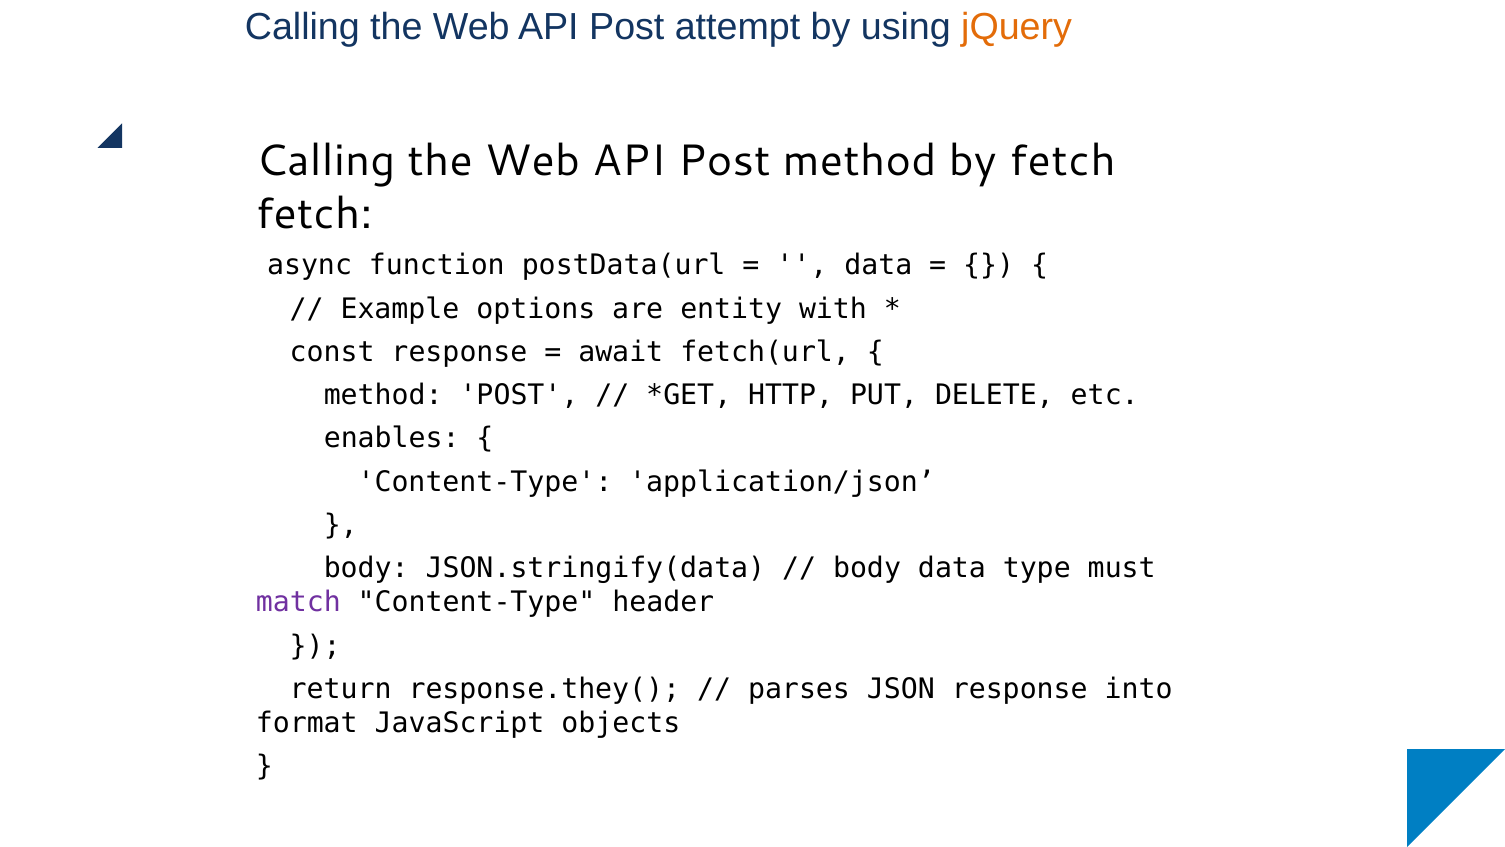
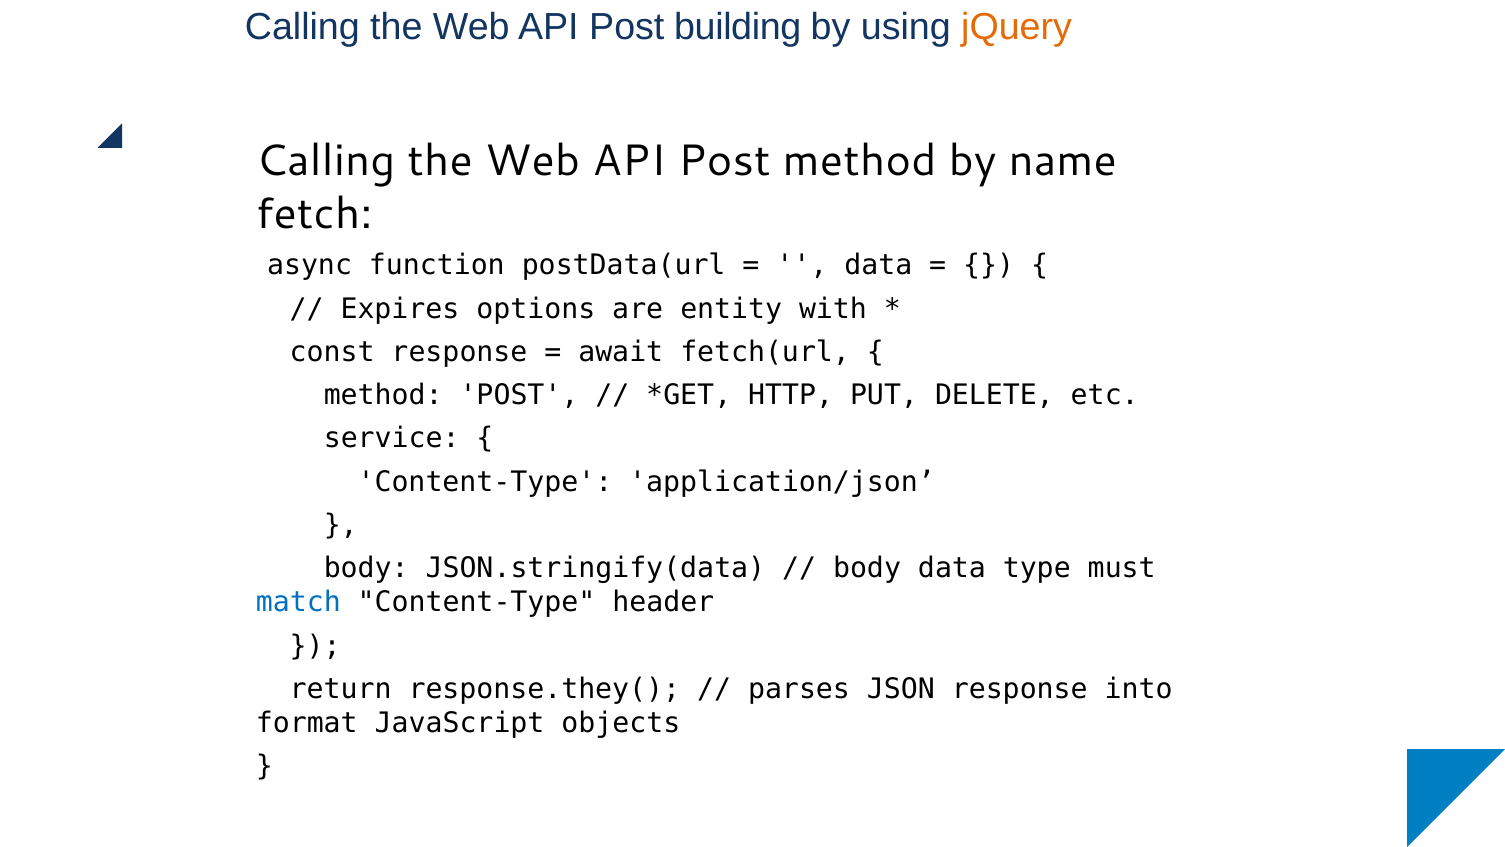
attempt: attempt -> building (738, 27)
by fetch: fetch -> name (1063, 161)
Example: Example -> Expires (400, 309)
enables: enables -> service (392, 438)
match colour: purple -> blue (298, 602)
